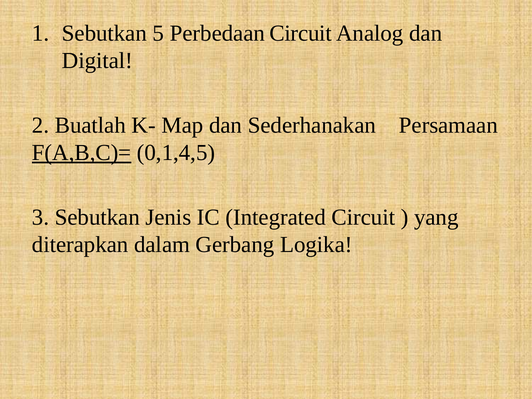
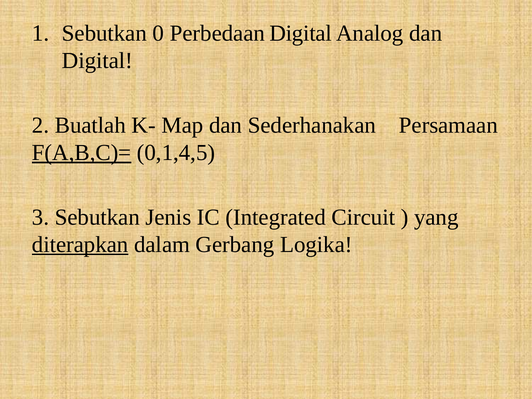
5: 5 -> 0 (158, 33)
Perbedaan Circuit: Circuit -> Digital (301, 33)
diterapkan underline: none -> present (80, 245)
